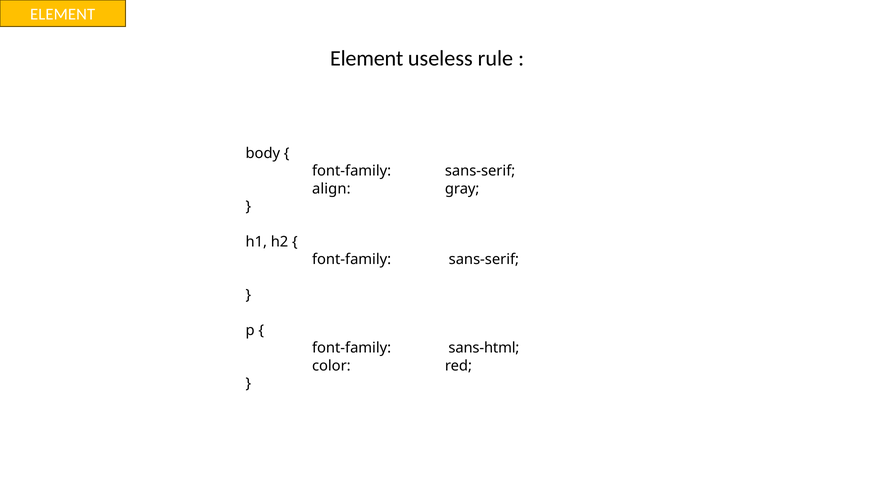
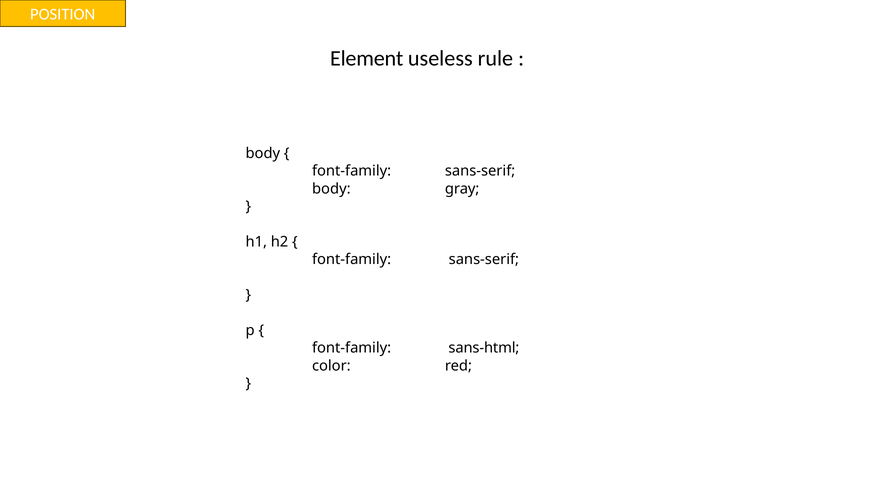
ELEMENT: ELEMENT -> POSITION (63, 14)
align: align -> body (331, 189)
